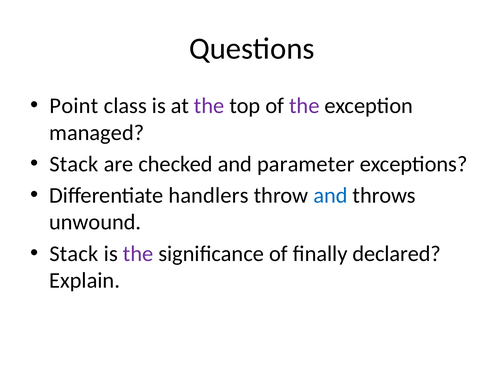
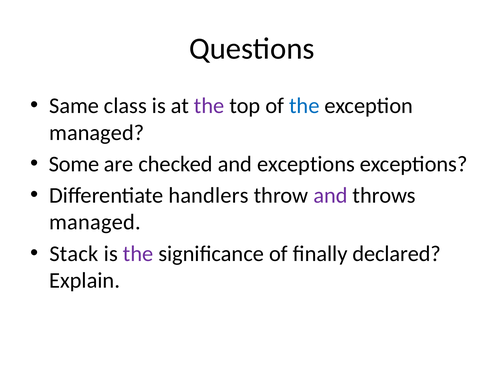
Point: Point -> Same (74, 106)
the colour: purple -> blue (304, 106)
Stack: Stack -> Some (74, 164)
and parameter: parameter -> exceptions (306, 164)
and colour: blue -> purple (330, 195)
unwound: unwound -> managed (95, 222)
